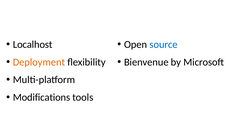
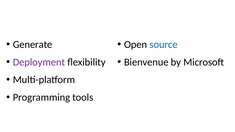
Localhost: Localhost -> Generate (33, 45)
Deployment colour: orange -> purple (39, 62)
Modifications: Modifications -> Programming (41, 97)
